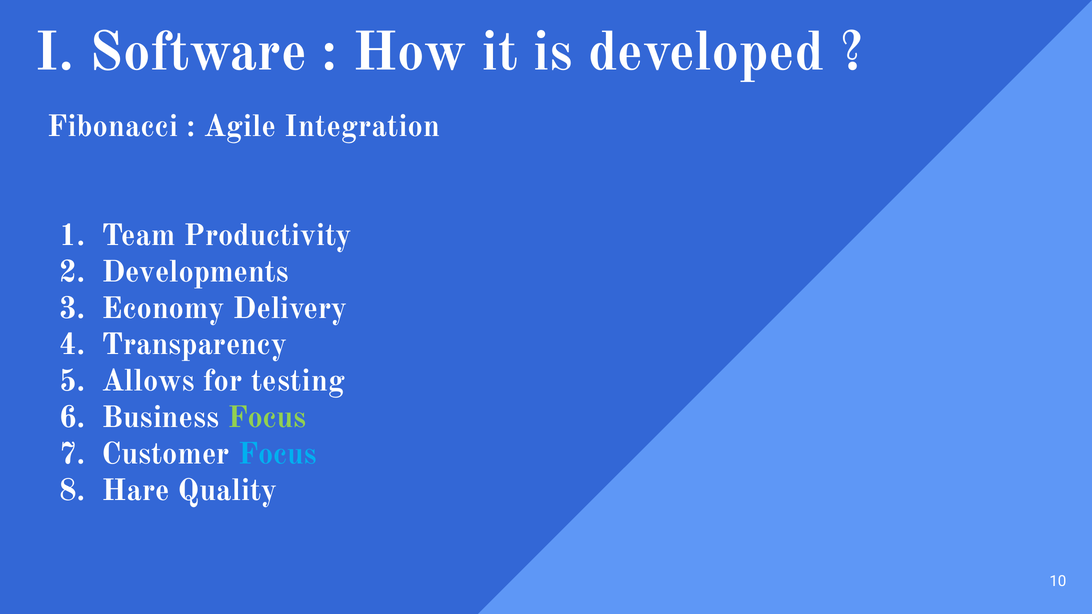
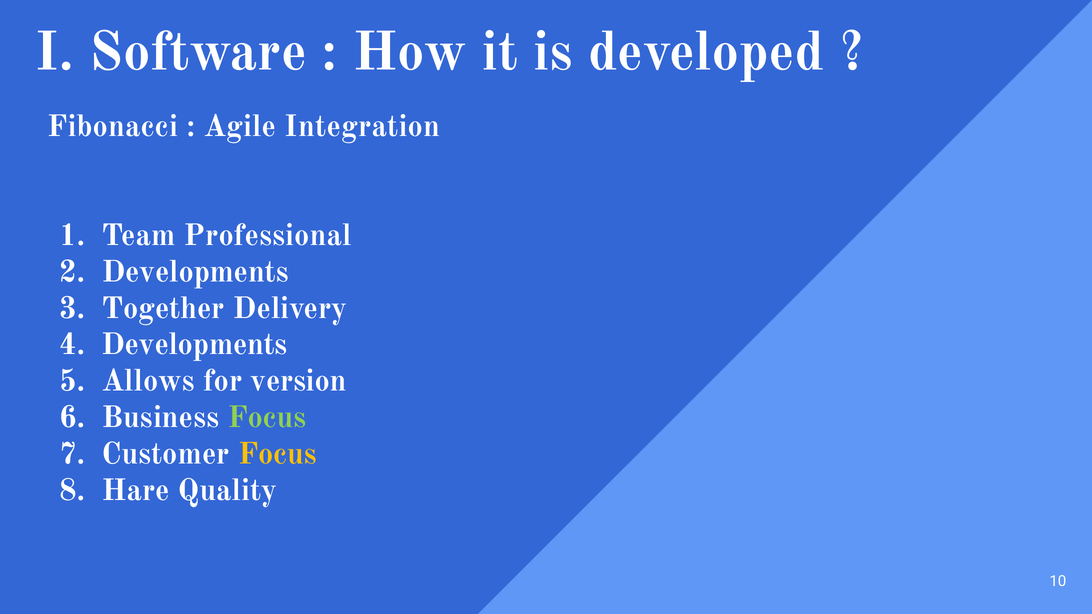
Productivity: Productivity -> Professional (268, 235)
Economy: Economy -> Together (163, 308)
Transparency: Transparency -> Developments (194, 345)
testing: testing -> version (298, 381)
Focus colour: light blue -> yellow (277, 454)
